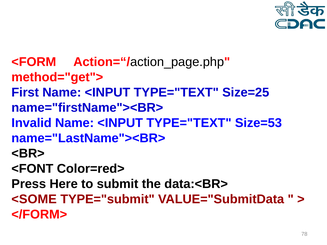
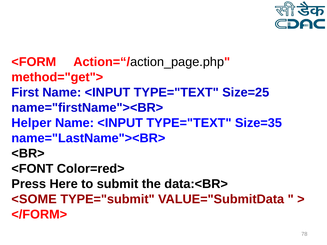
Invalid: Invalid -> Helper (31, 123)
Size=53: Size=53 -> Size=35 (258, 123)
